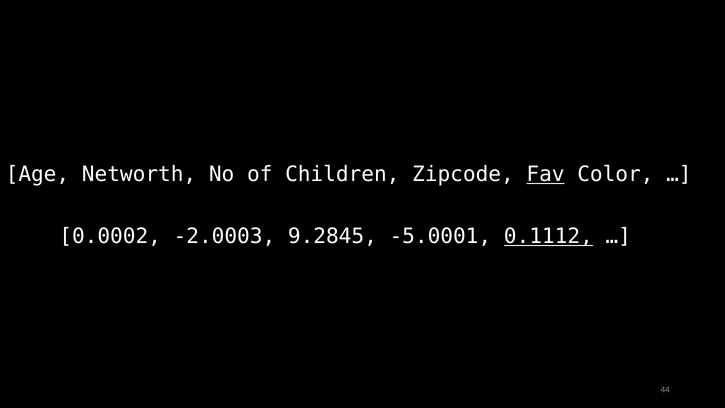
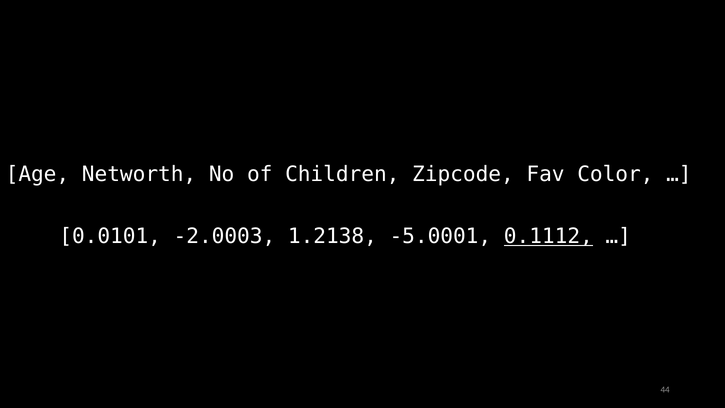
Fav underline: present -> none (546, 174)
0.0002: 0.0002 -> 0.0101 (110, 236)
9.2845: 9.2845 -> 1.2138 (332, 236)
